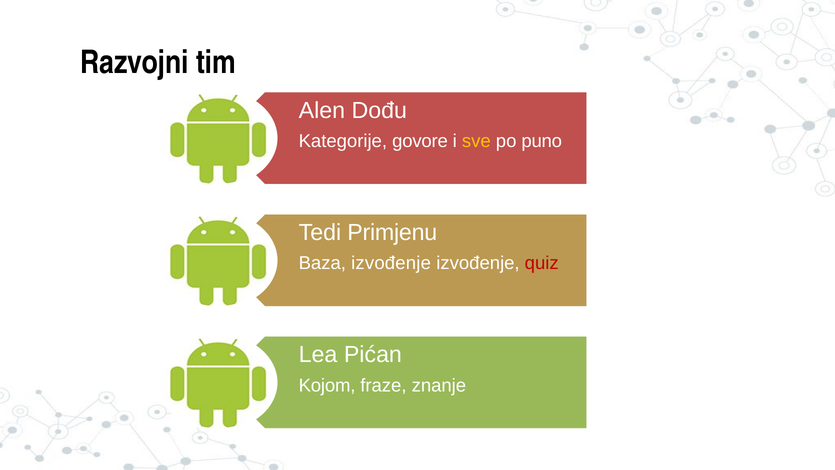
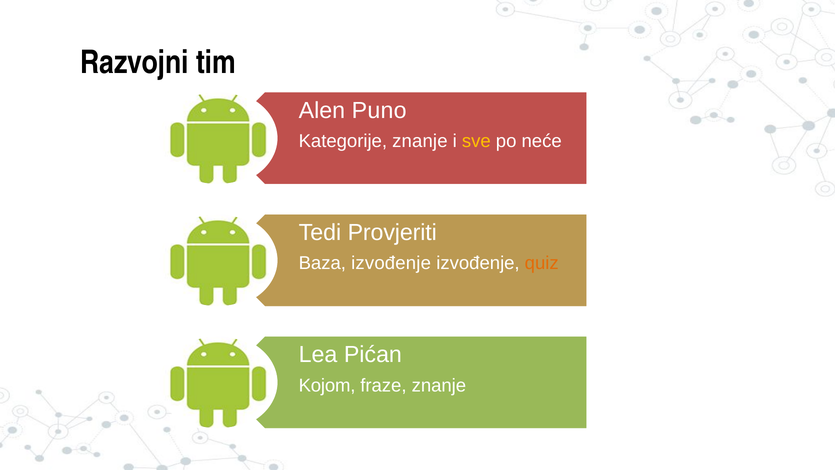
Dođu: Dođu -> Puno (379, 110)
Kategorije govore: govore -> znanje (420, 141)
puno: puno -> neće (542, 141)
Primjenu: Primjenu -> Provjeriti (392, 232)
quiz colour: red -> orange (542, 263)
